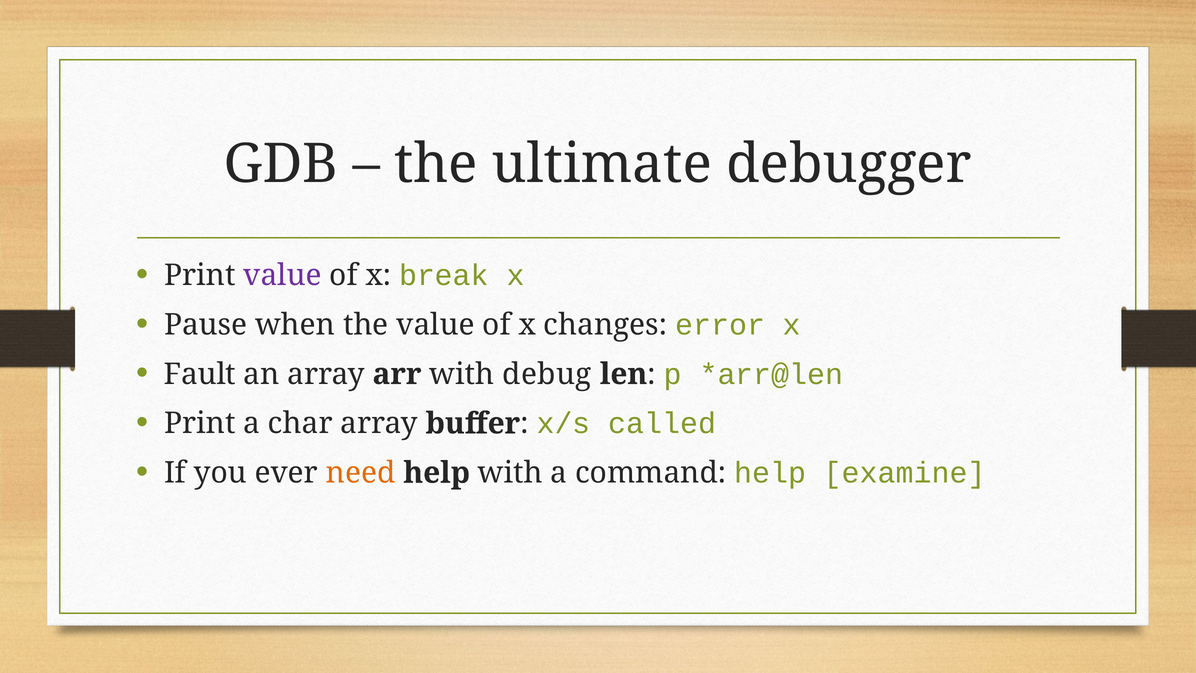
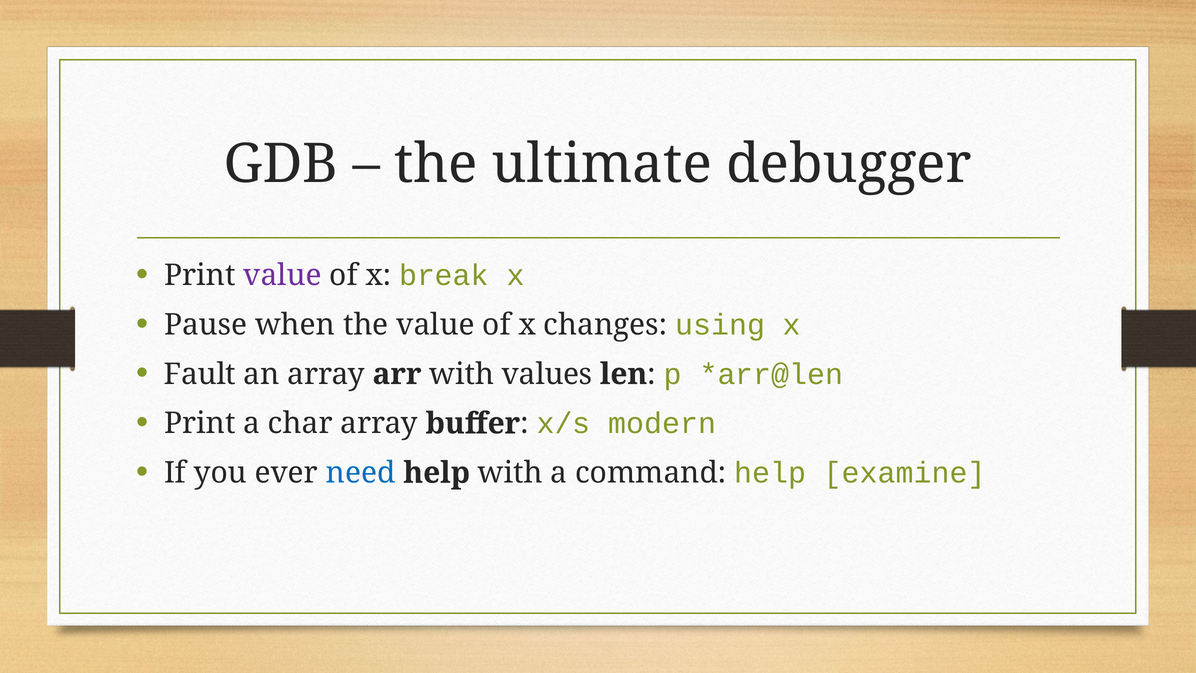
error: error -> using (720, 325)
debug: debug -> values (547, 374)
called: called -> modern (662, 423)
need colour: orange -> blue (361, 473)
